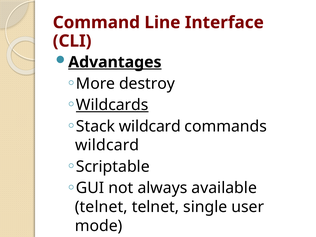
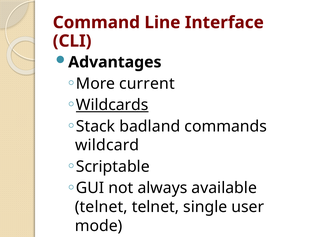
Advantages underline: present -> none (115, 62)
destroy: destroy -> current (147, 84)
Stack wildcard: wildcard -> badland (150, 126)
